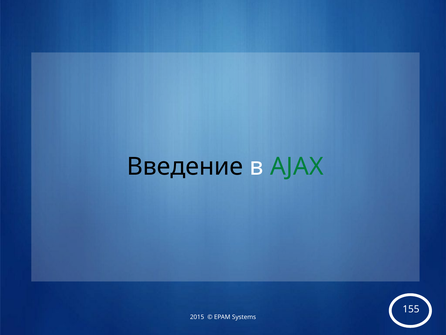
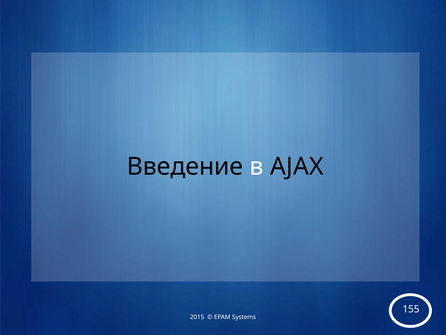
AJAX colour: green -> black (297, 167)
